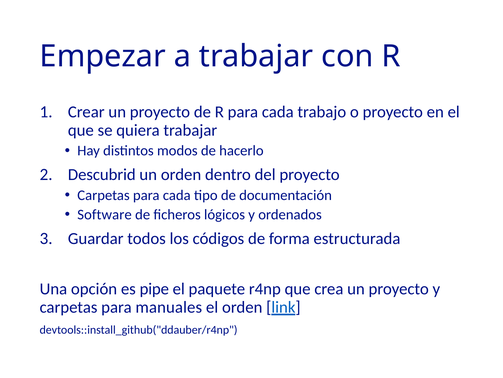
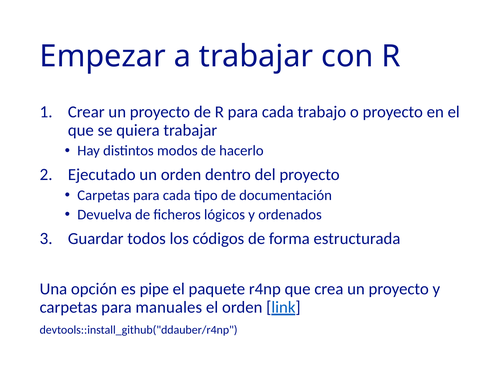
Descubrid: Descubrid -> Ejecutado (102, 174)
Software: Software -> Devuelva (105, 214)
